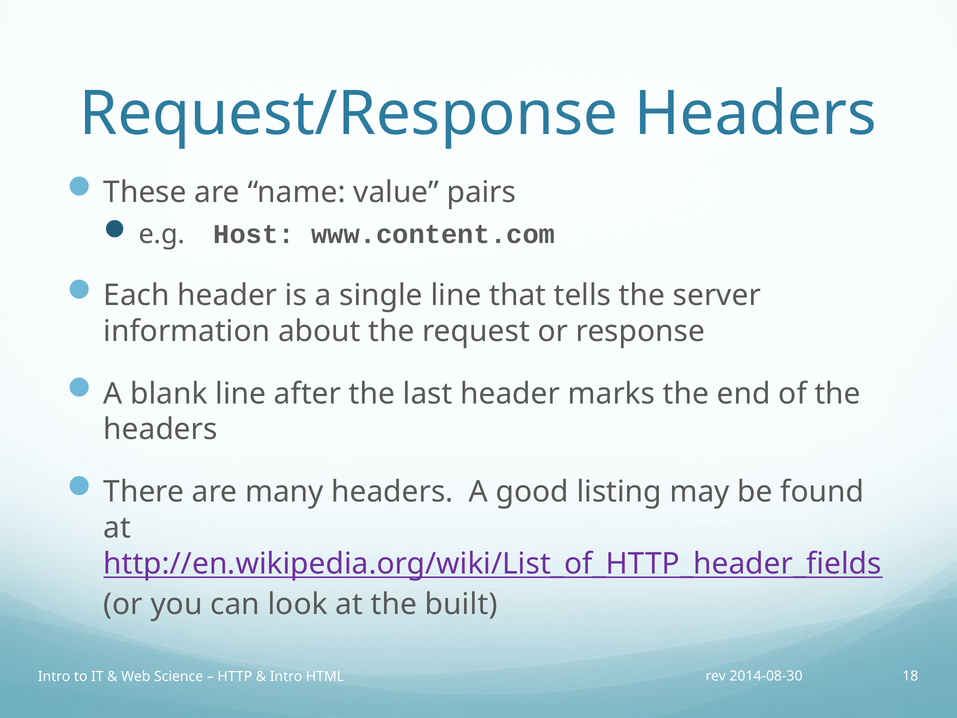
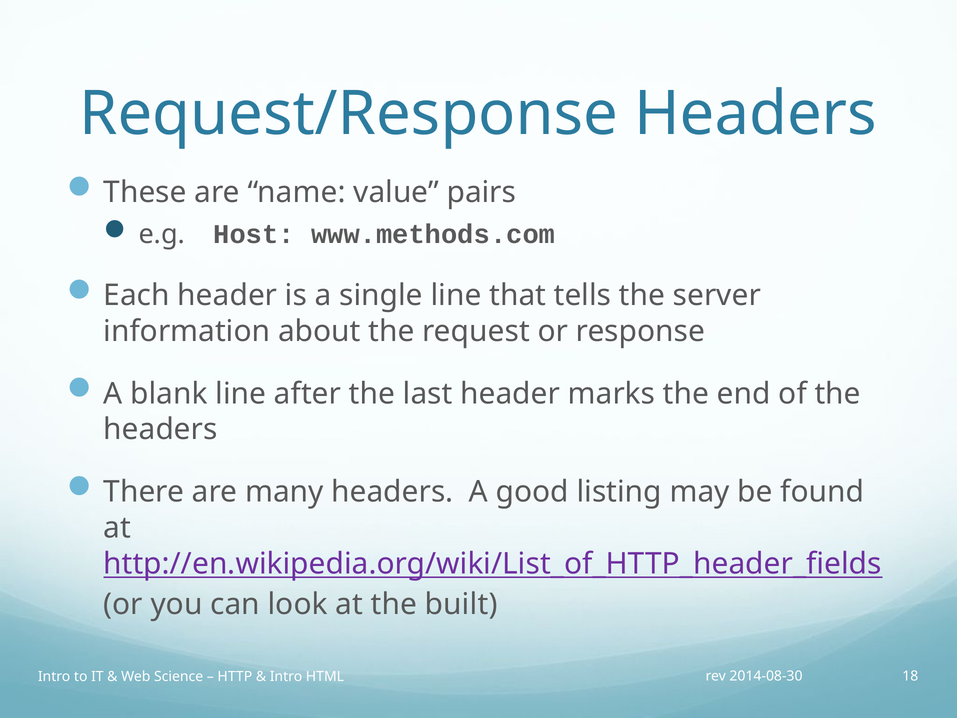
www.content.com: www.content.com -> www.methods.com (433, 234)
